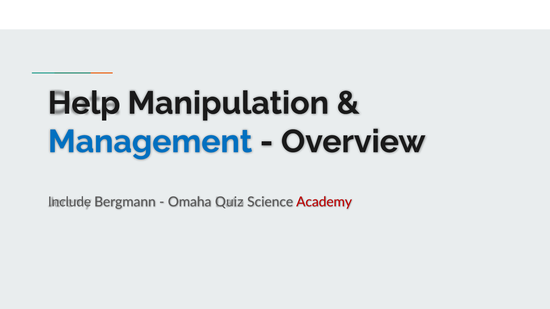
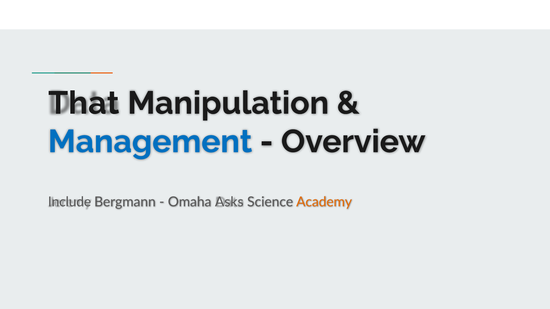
Help: Help -> That (84, 103)
Quiz: Quiz -> Asks (229, 202)
Academy colour: red -> orange (324, 202)
